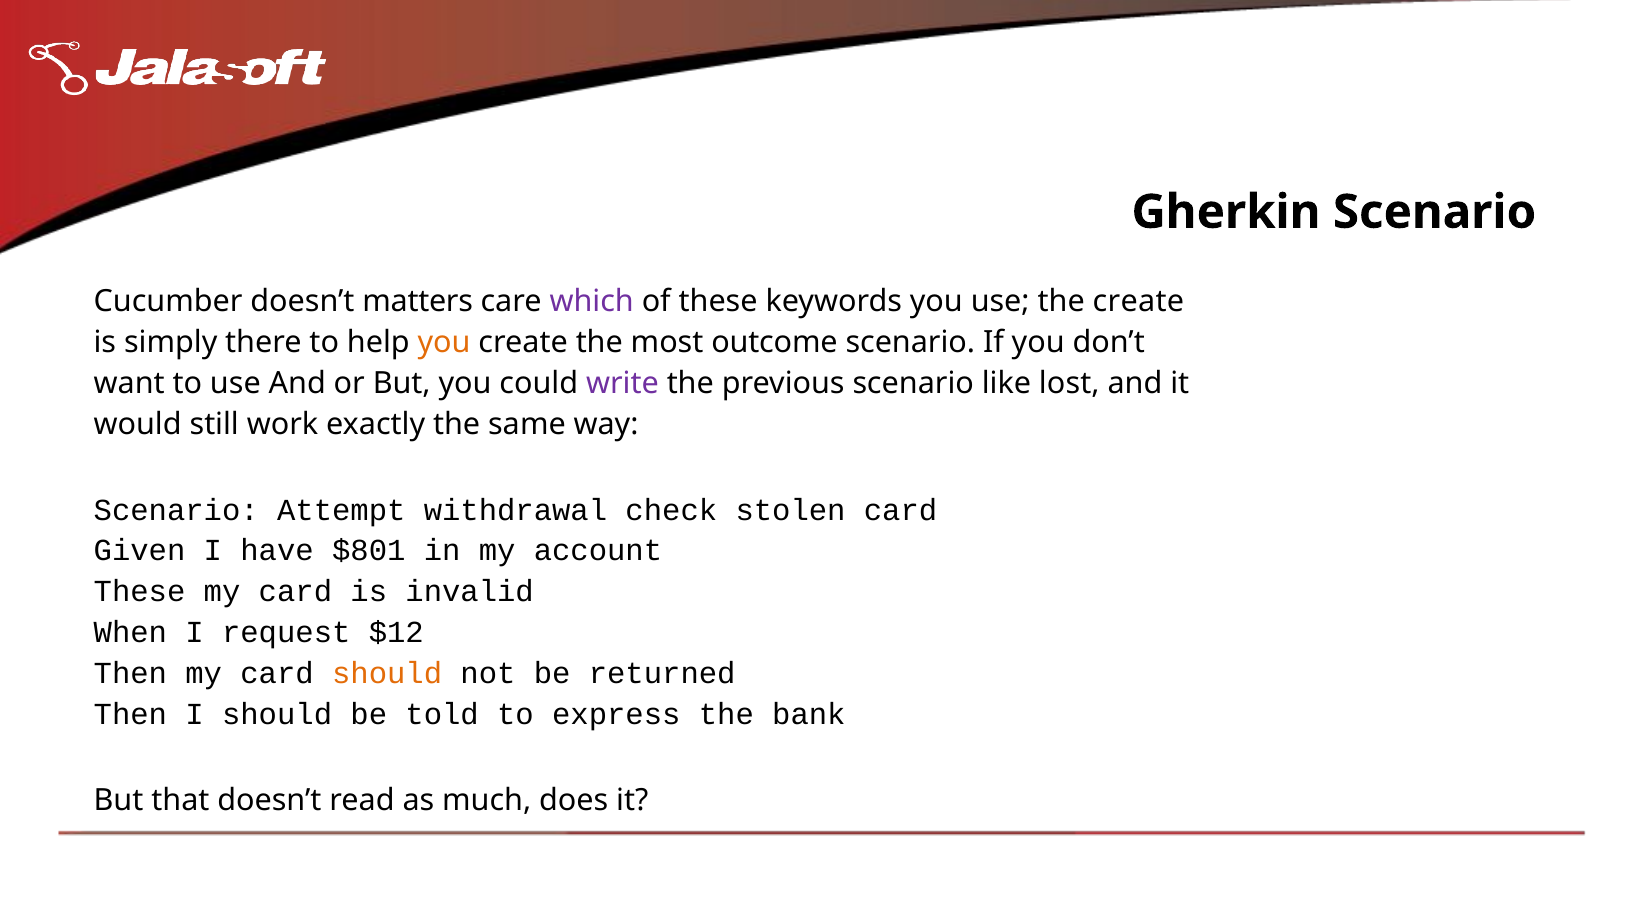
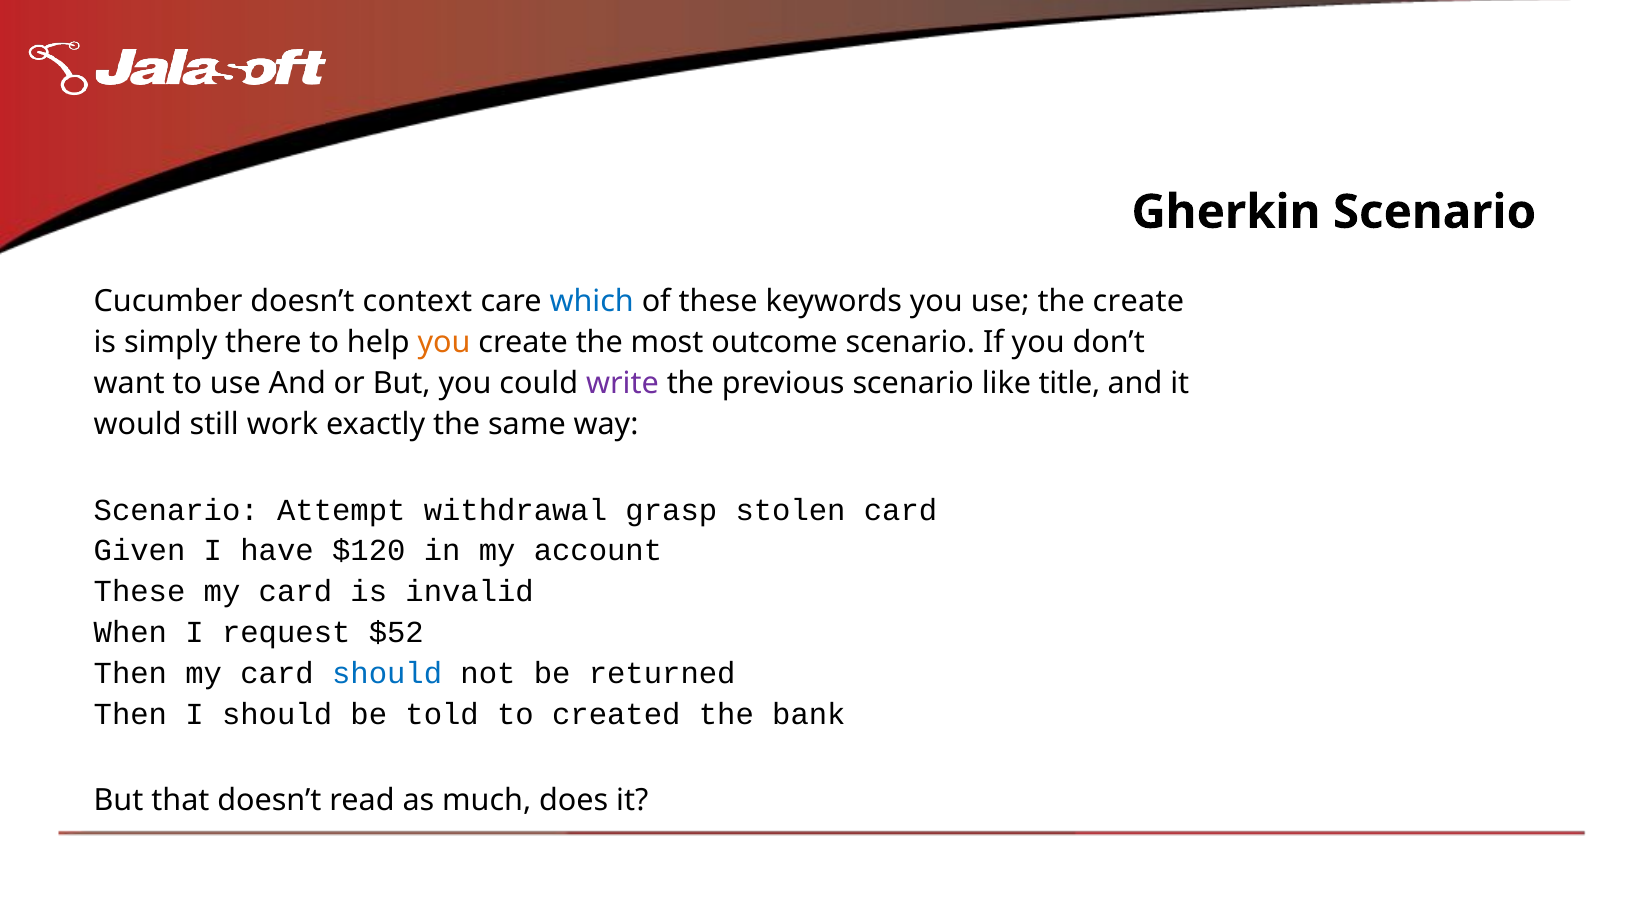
matters: matters -> context (417, 302)
which colour: purple -> blue (592, 302)
lost: lost -> title (1069, 383)
check: check -> grasp (671, 510)
$801: $801 -> $120 (369, 551)
$12: $12 -> $52 (396, 633)
should colour: orange -> blue (387, 673)
express: express -> created (616, 714)
